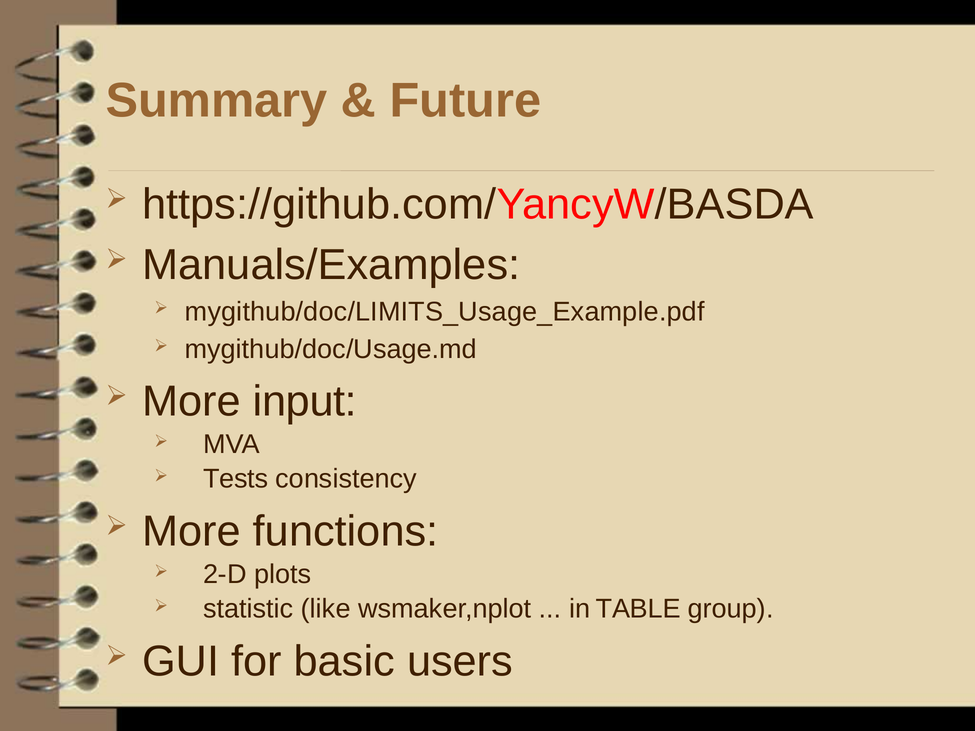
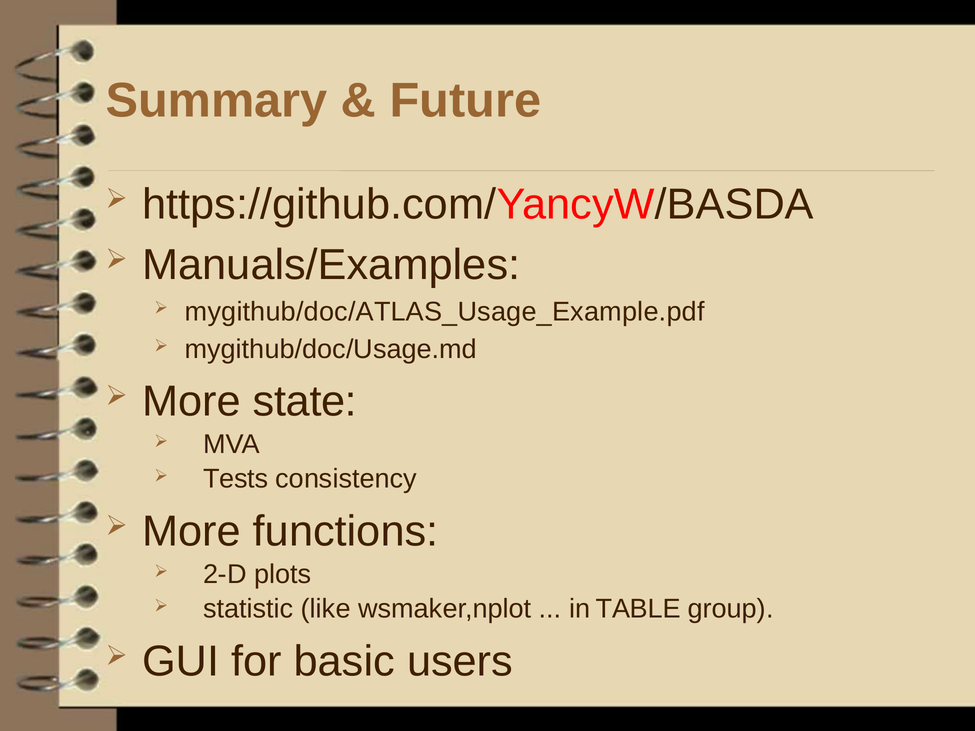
mygithub/doc/LIMITS_Usage_Example.pdf: mygithub/doc/LIMITS_Usage_Example.pdf -> mygithub/doc/ATLAS_Usage_Example.pdf (445, 312)
input: input -> state (305, 402)
